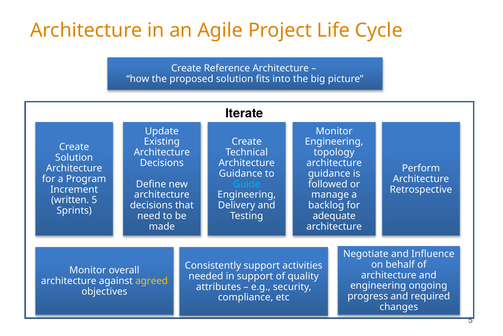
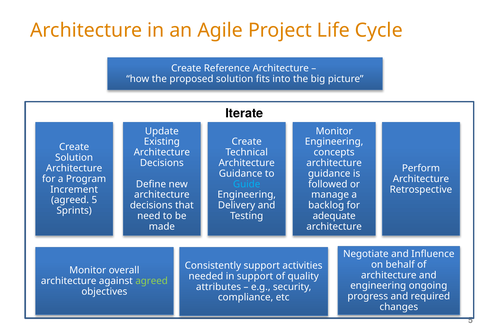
topology: topology -> concepts (334, 152)
written: written -> agreed (70, 200)
agreed colour: yellow -> light green (152, 280)
